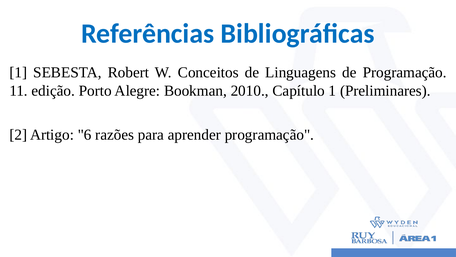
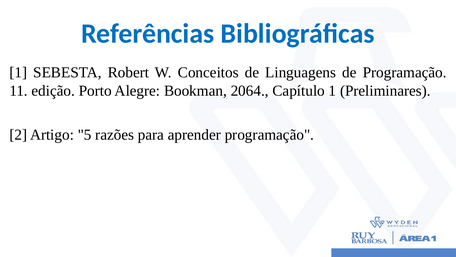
2010: 2010 -> 2064 (250, 91)
6: 6 -> 5 (85, 135)
